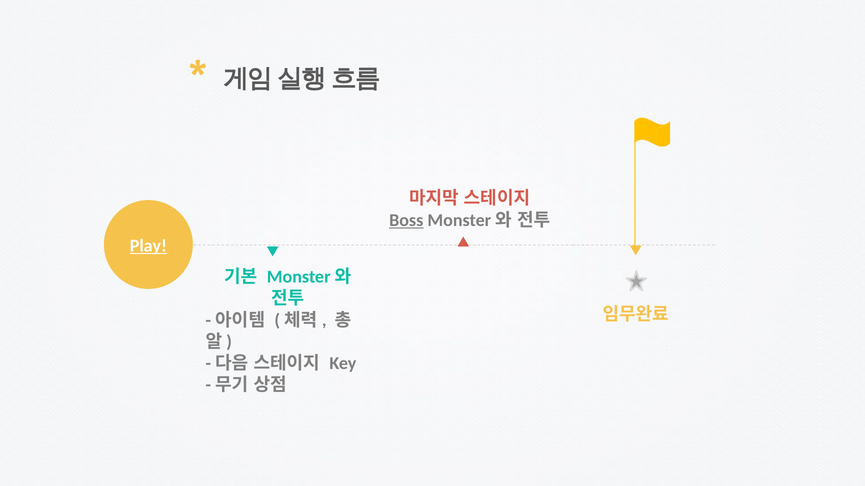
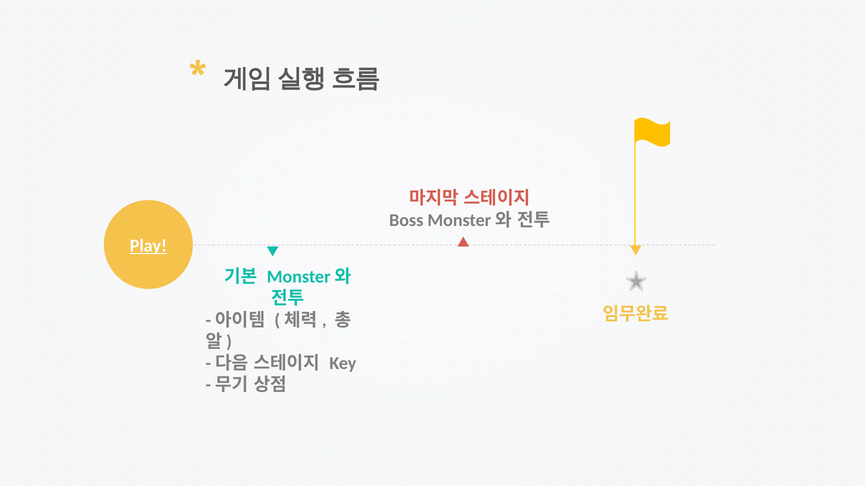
Boss underline: present -> none (406, 220)
